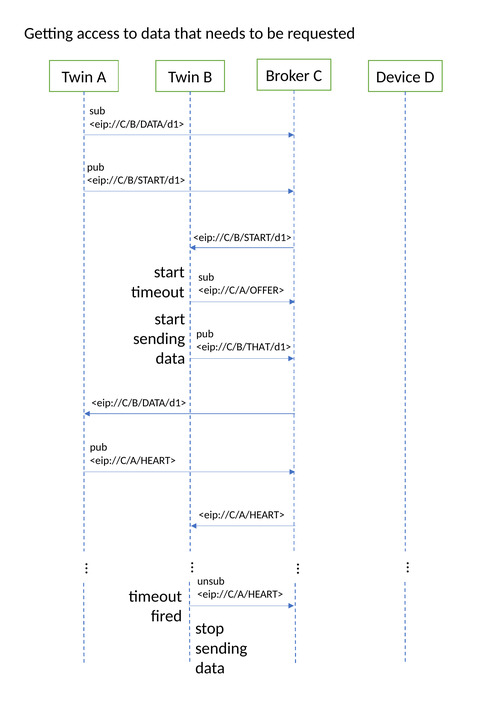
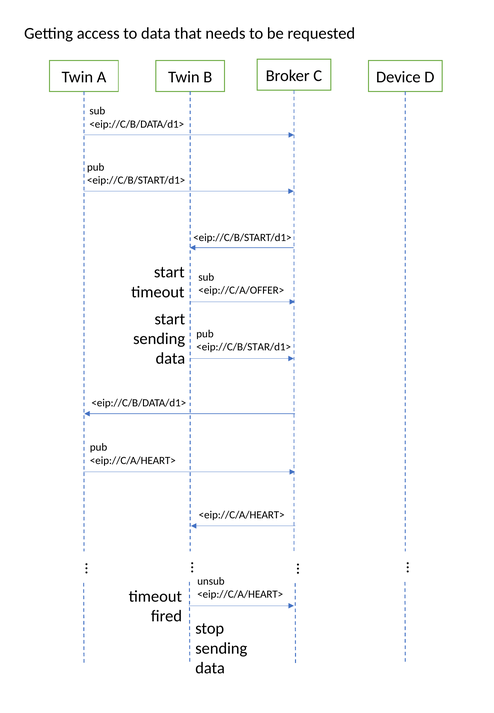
<eip://C/B/THAT/d1>: <eip://C/B/THAT/d1> -> <eip://C/B/STAR/d1> (244, 347)
